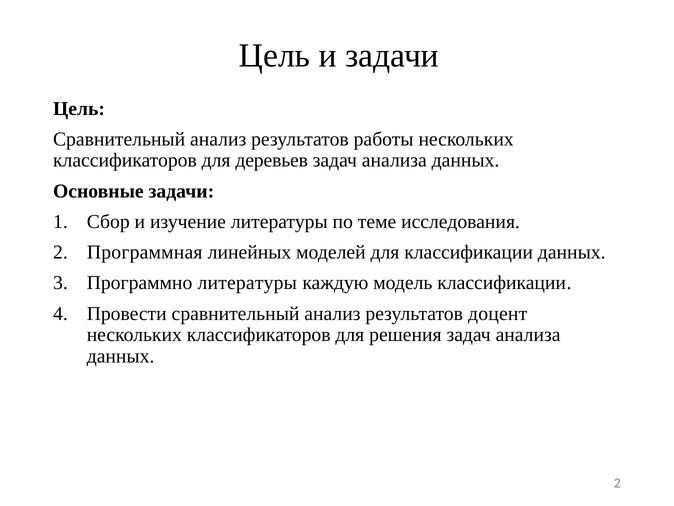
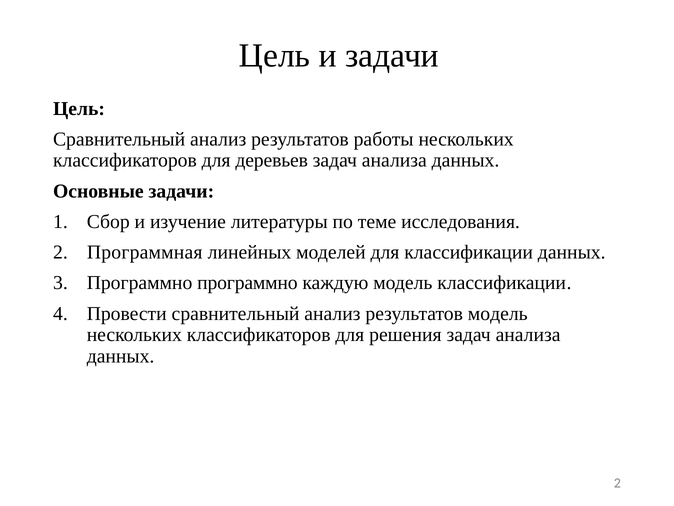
Программно литературы: литературы -> программно (247, 283)
результатов доцент: доцент -> модель (498, 313)
